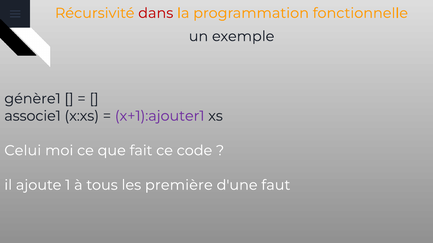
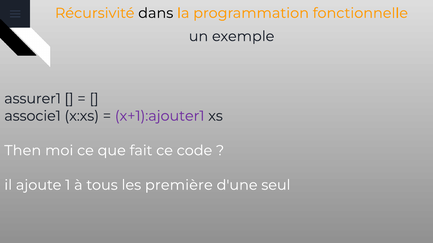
dans colour: red -> black (156, 13)
génère1: génère1 -> assurer1 (33, 99)
Celui: Celui -> Then (23, 151)
faut: faut -> seul (276, 185)
